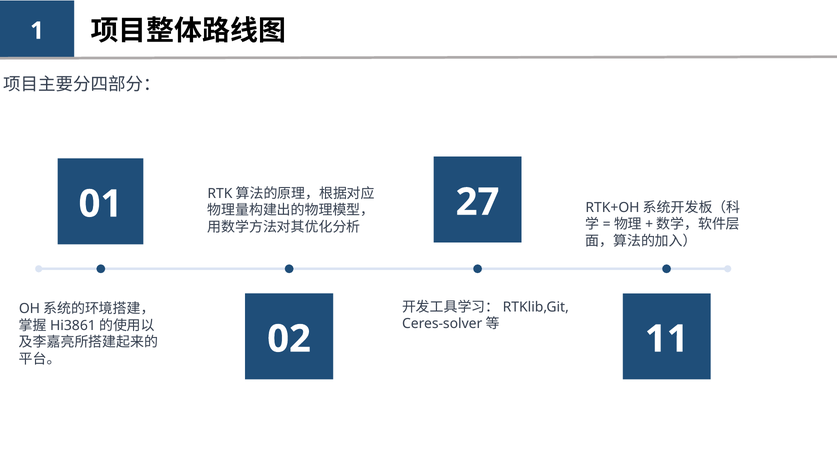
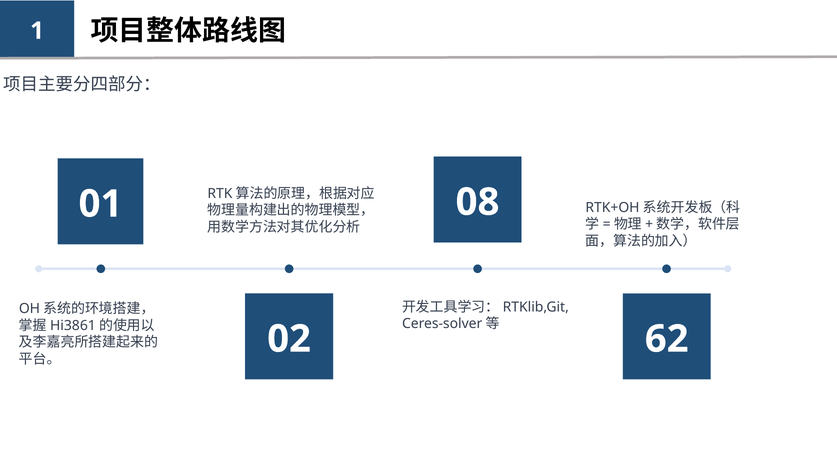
27: 27 -> 08 (478, 202)
11: 11 -> 62 (667, 339)
